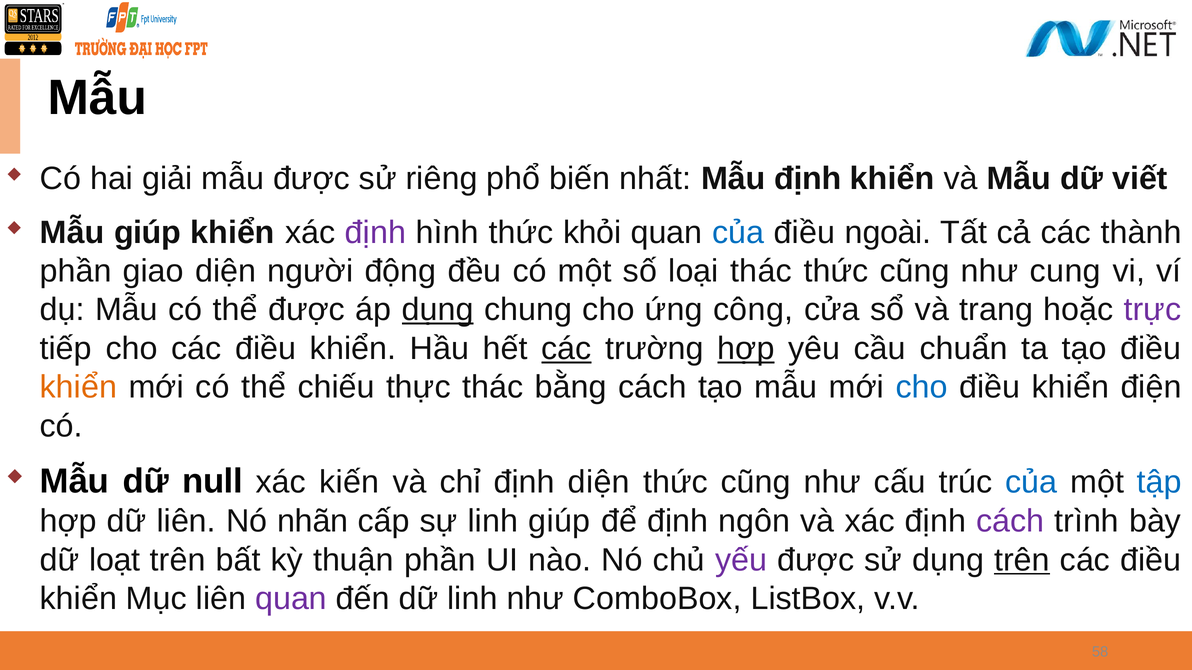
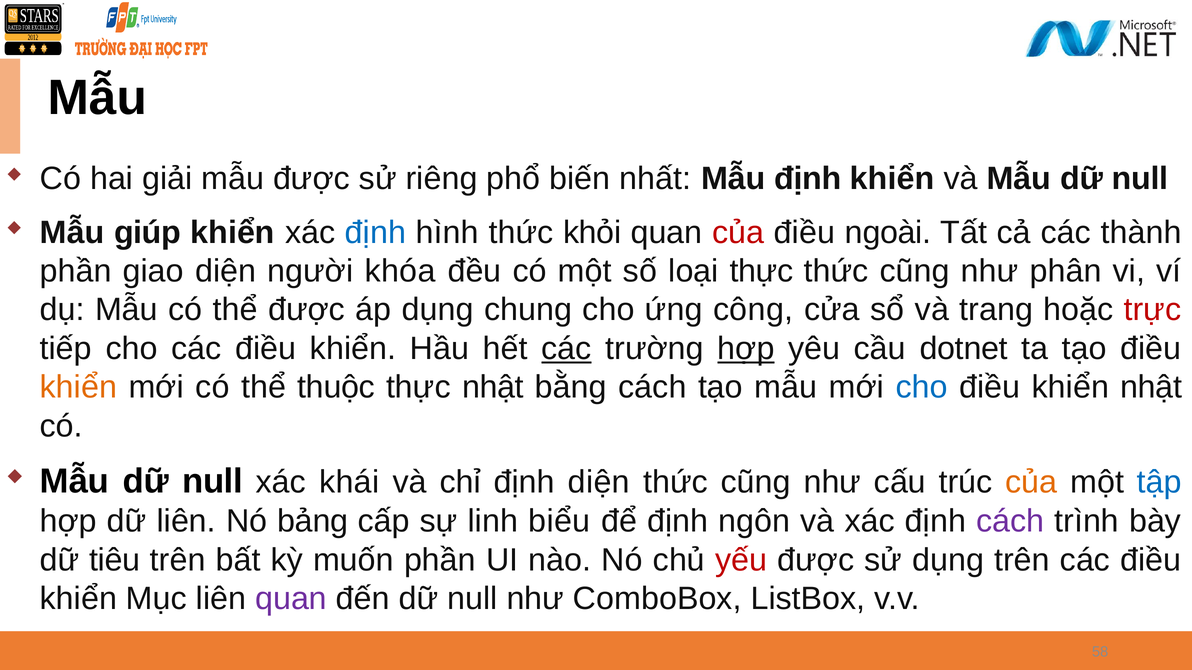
và Mẫu dữ viết: viết -> null (1140, 179)
định colour: purple -> blue (376, 233)
của colour: blue -> red (738, 233)
động: động -> khóa (400, 271)
loại thác: thác -> thực (761, 271)
cung: cung -> phân (1066, 271)
dụng underline: present -> none (438, 310)
trực colour: purple -> red (1152, 310)
chuẩn: chuẩn -> dotnet (964, 349)
chiếu: chiếu -> thuộc (336, 387)
thực thác: thác -> nhật (493, 387)
khiển điện: điện -> nhật (1151, 387)
kiến: kiến -> khái (349, 482)
của colour: blue -> orange (1031, 482)
nhãn: nhãn -> bảng (313, 522)
linh giúp: giúp -> biểu (559, 522)
loạt: loạt -> tiêu (115, 560)
thuận: thuận -> muốn (353, 560)
yếu colour: purple -> red (741, 560)
trên underline: present -> none (1022, 560)
đến dữ linh: linh -> null (472, 599)
